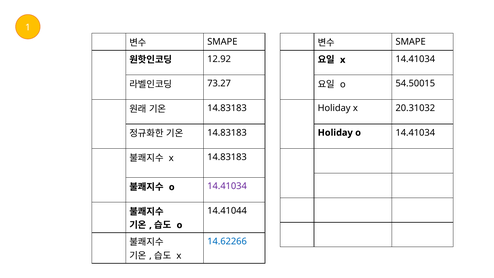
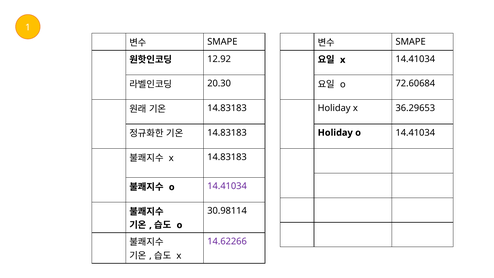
73.27: 73.27 -> 20.30 (219, 83)
54.50015: 54.50015 -> 72.60684 (415, 83)
20.31032: 20.31032 -> 36.29653 (415, 108)
14.41044: 14.41044 -> 30.98114 (227, 211)
14.62266 colour: blue -> purple (227, 241)
